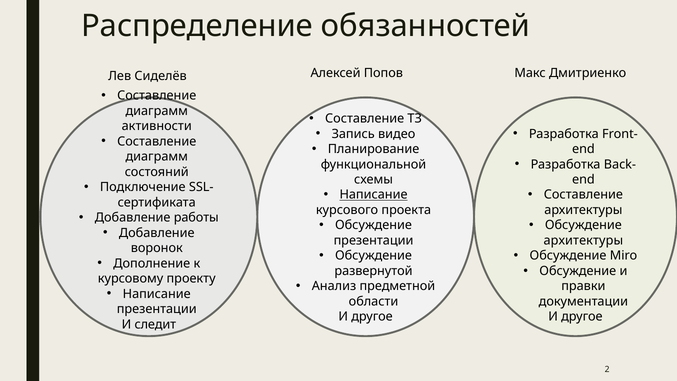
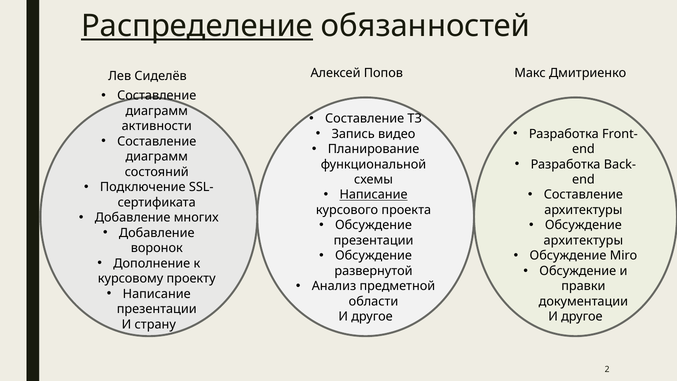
Распределение underline: none -> present (197, 26)
работы: работы -> многих (196, 218)
следит: следит -> страну (155, 324)
